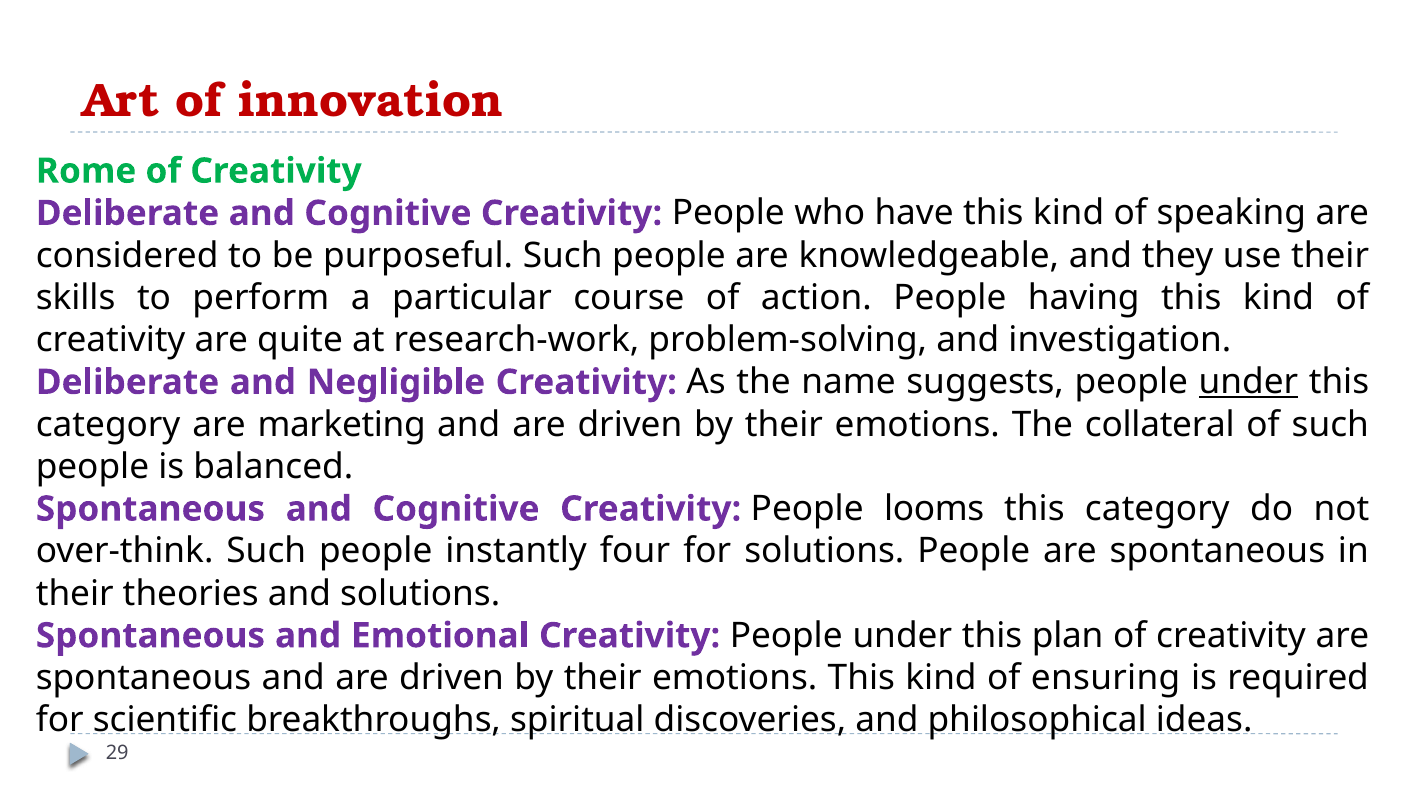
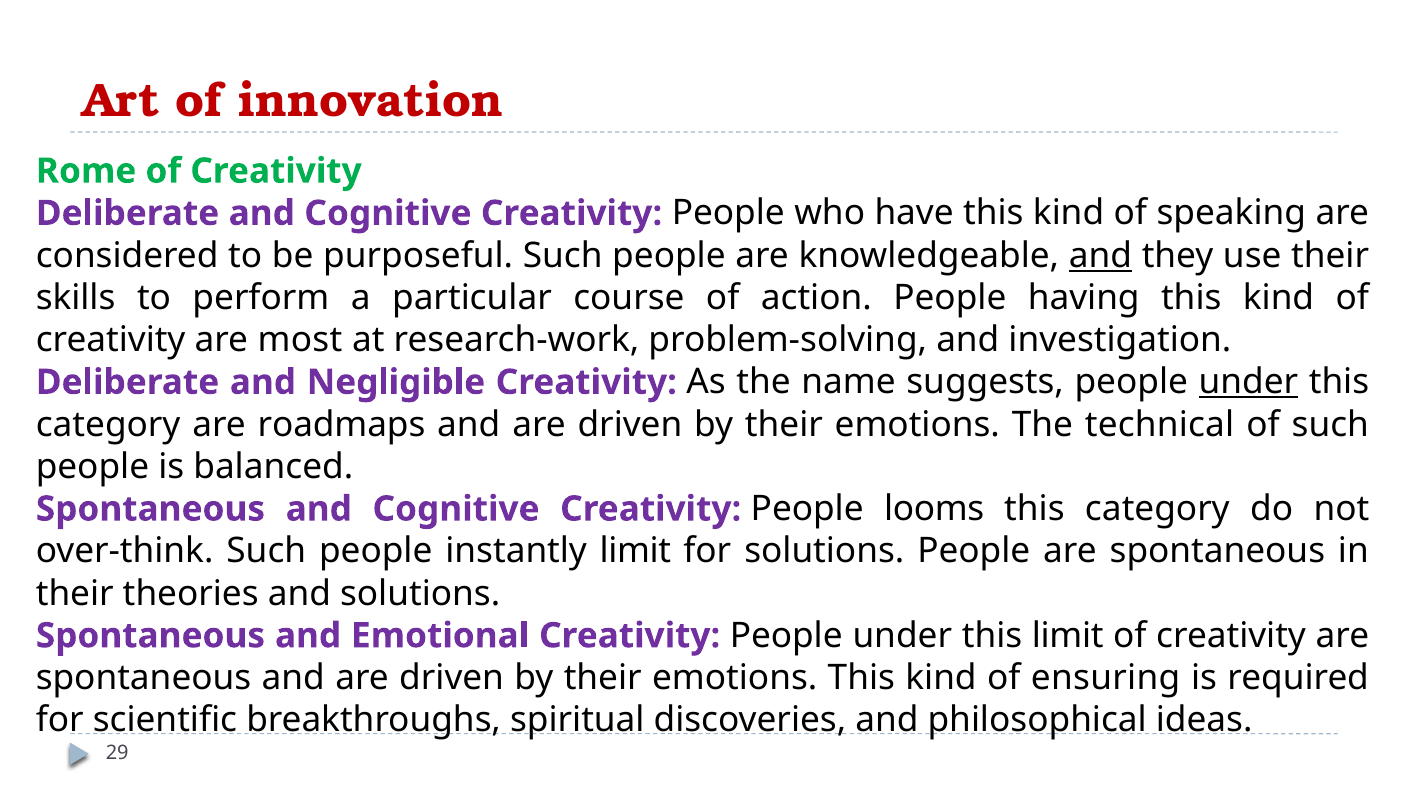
and underline: none -> present (1100, 256)
quite: quite -> most (300, 340)
marketing: marketing -> roadmaps (342, 424)
collateral: collateral -> technical (1160, 424)
instantly four: four -> limit (635, 551)
this plan: plan -> limit (1068, 636)
